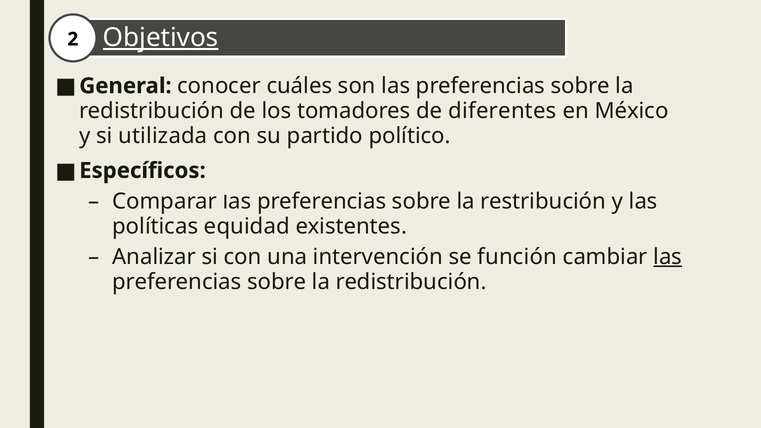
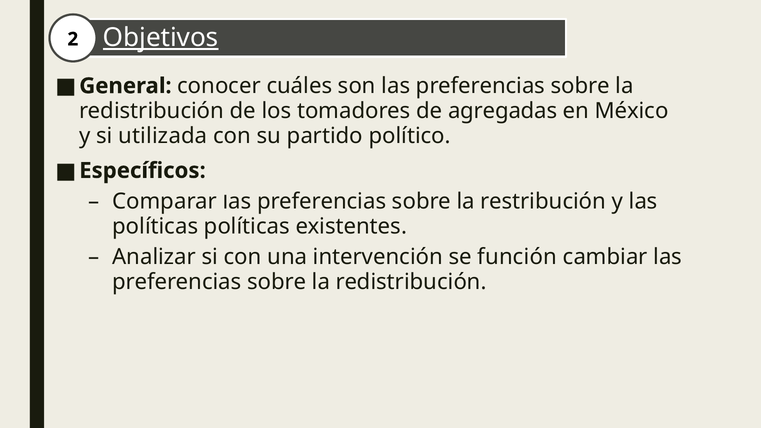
diferentes: diferentes -> agregadas (503, 111)
políticas equidad: equidad -> políticas (247, 226)
las underline: present -> none (668, 257)
